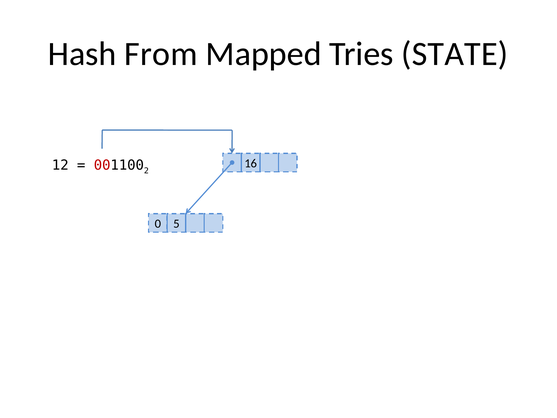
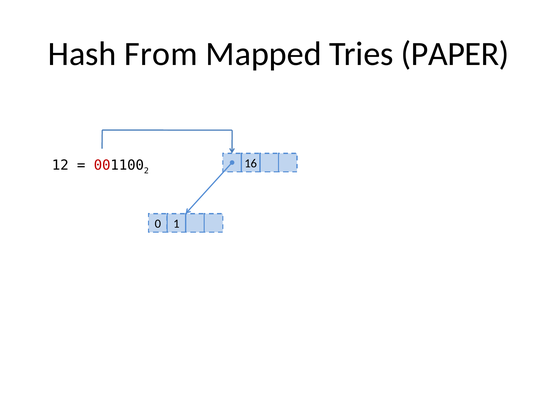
STATE: STATE -> PAPER (455, 54)
5: 5 -> 1 (176, 224)
